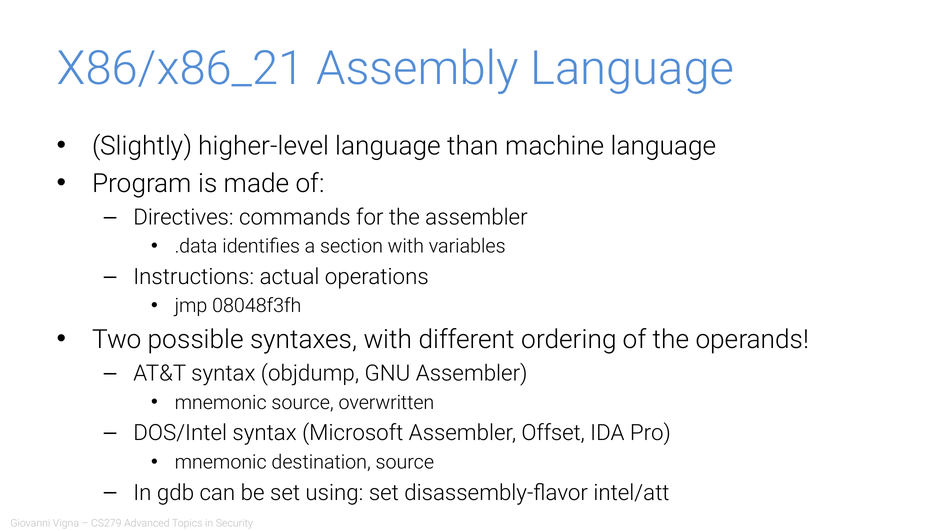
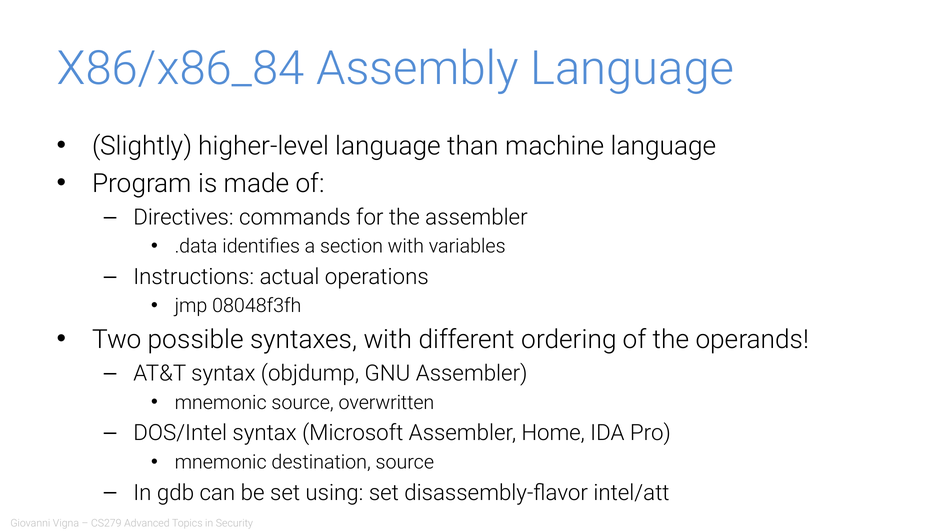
X86/x86_21: X86/x86_21 -> X86/x86_84 (181, 69)
Offset: Offset -> Home (553, 433)
